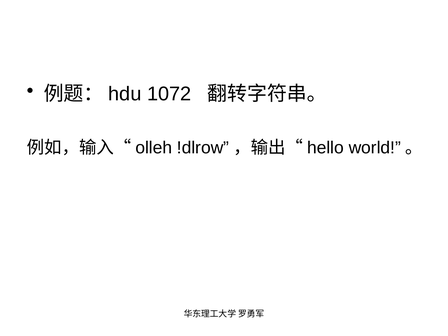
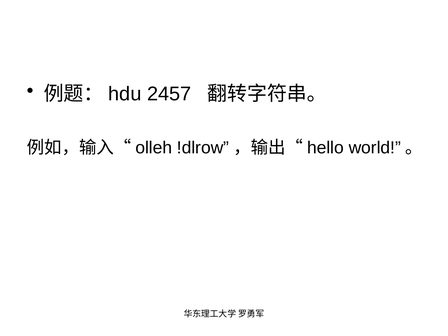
1072: 1072 -> 2457 (169, 94)
